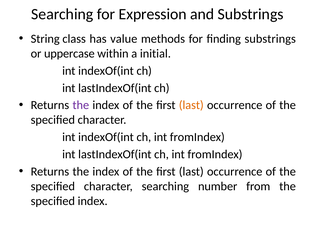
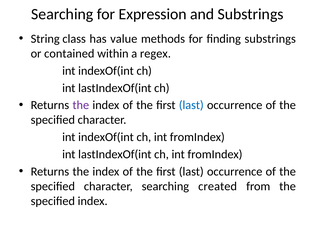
uppercase: uppercase -> contained (69, 53)
initial: initial -> regex (155, 53)
last colour: orange -> blue (191, 105)
number: number -> created (218, 186)
